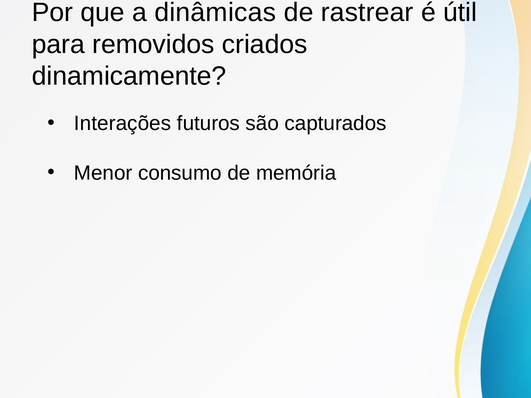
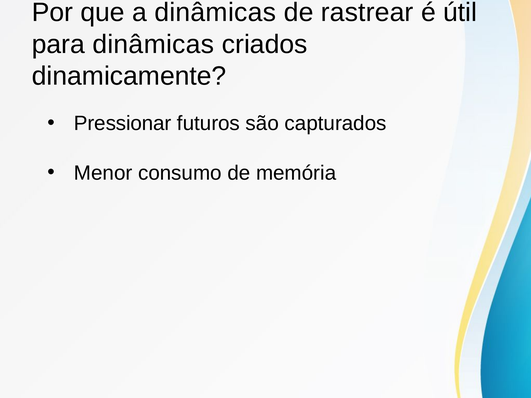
para removidos: removidos -> dinâmicas (153, 44)
Interações: Interações -> Pressionar (123, 123)
